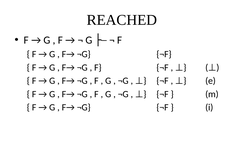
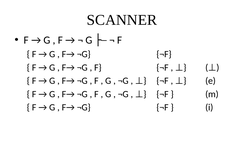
REACHED: REACHED -> SCANNER (122, 20)
